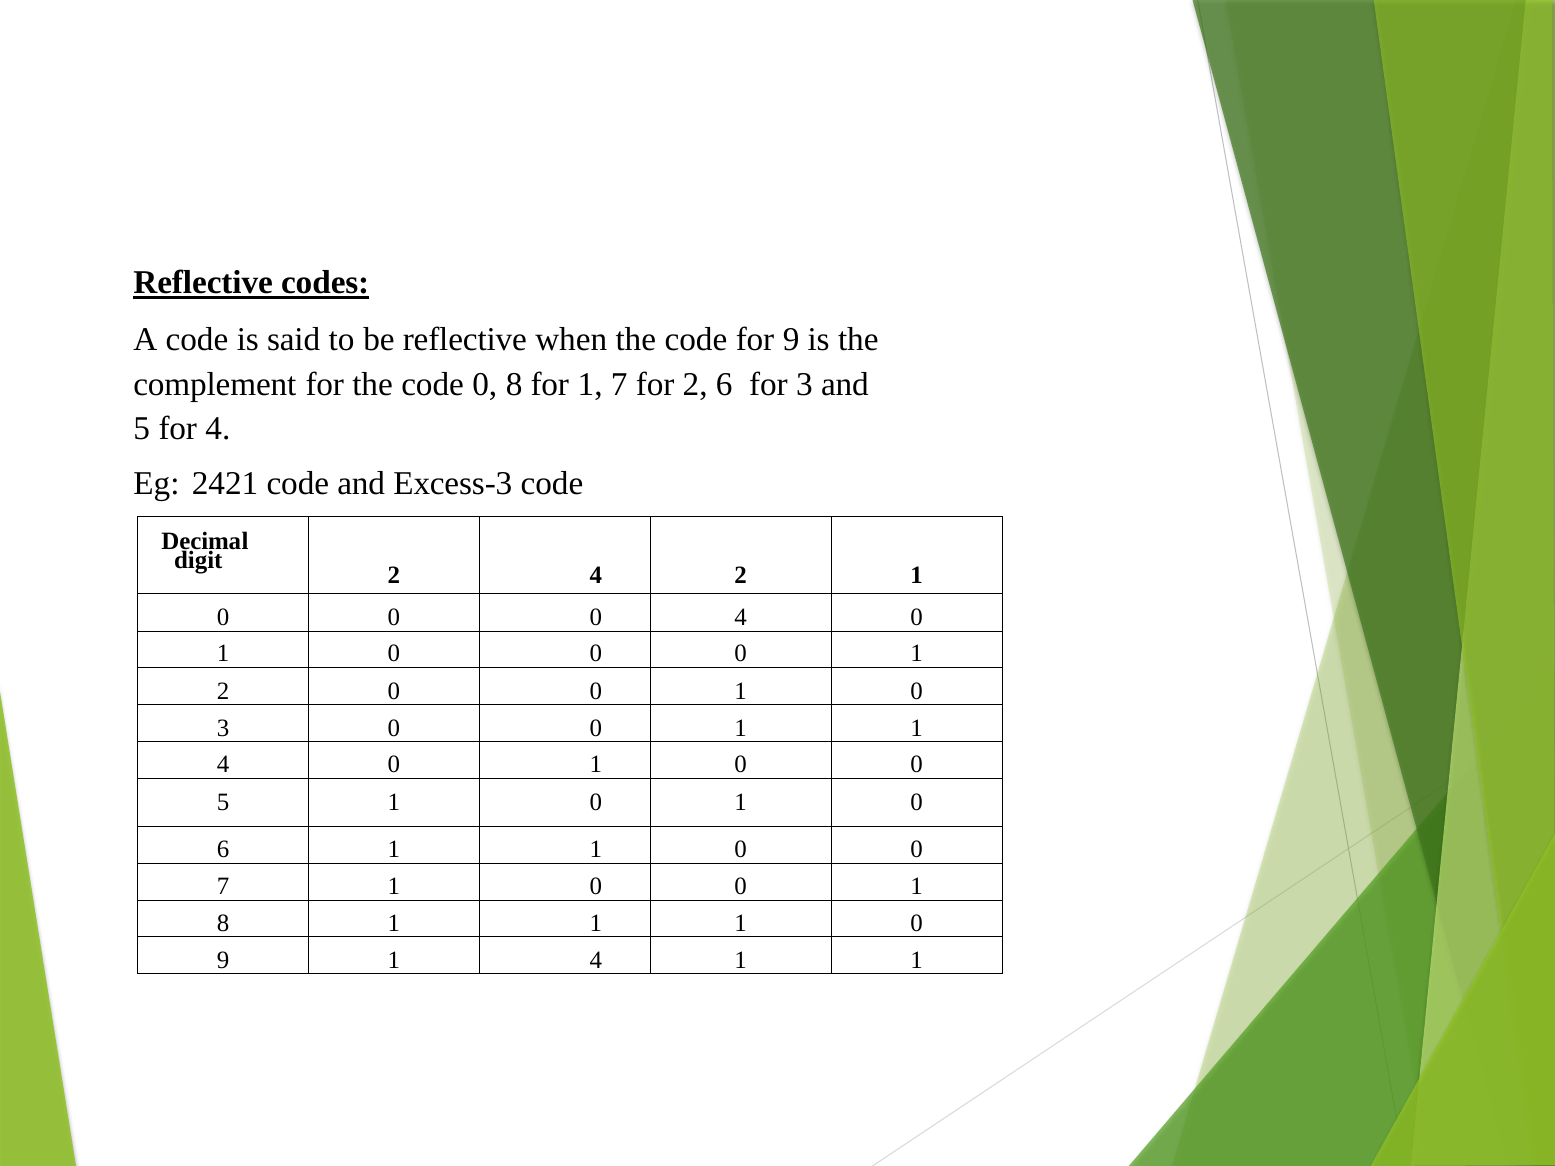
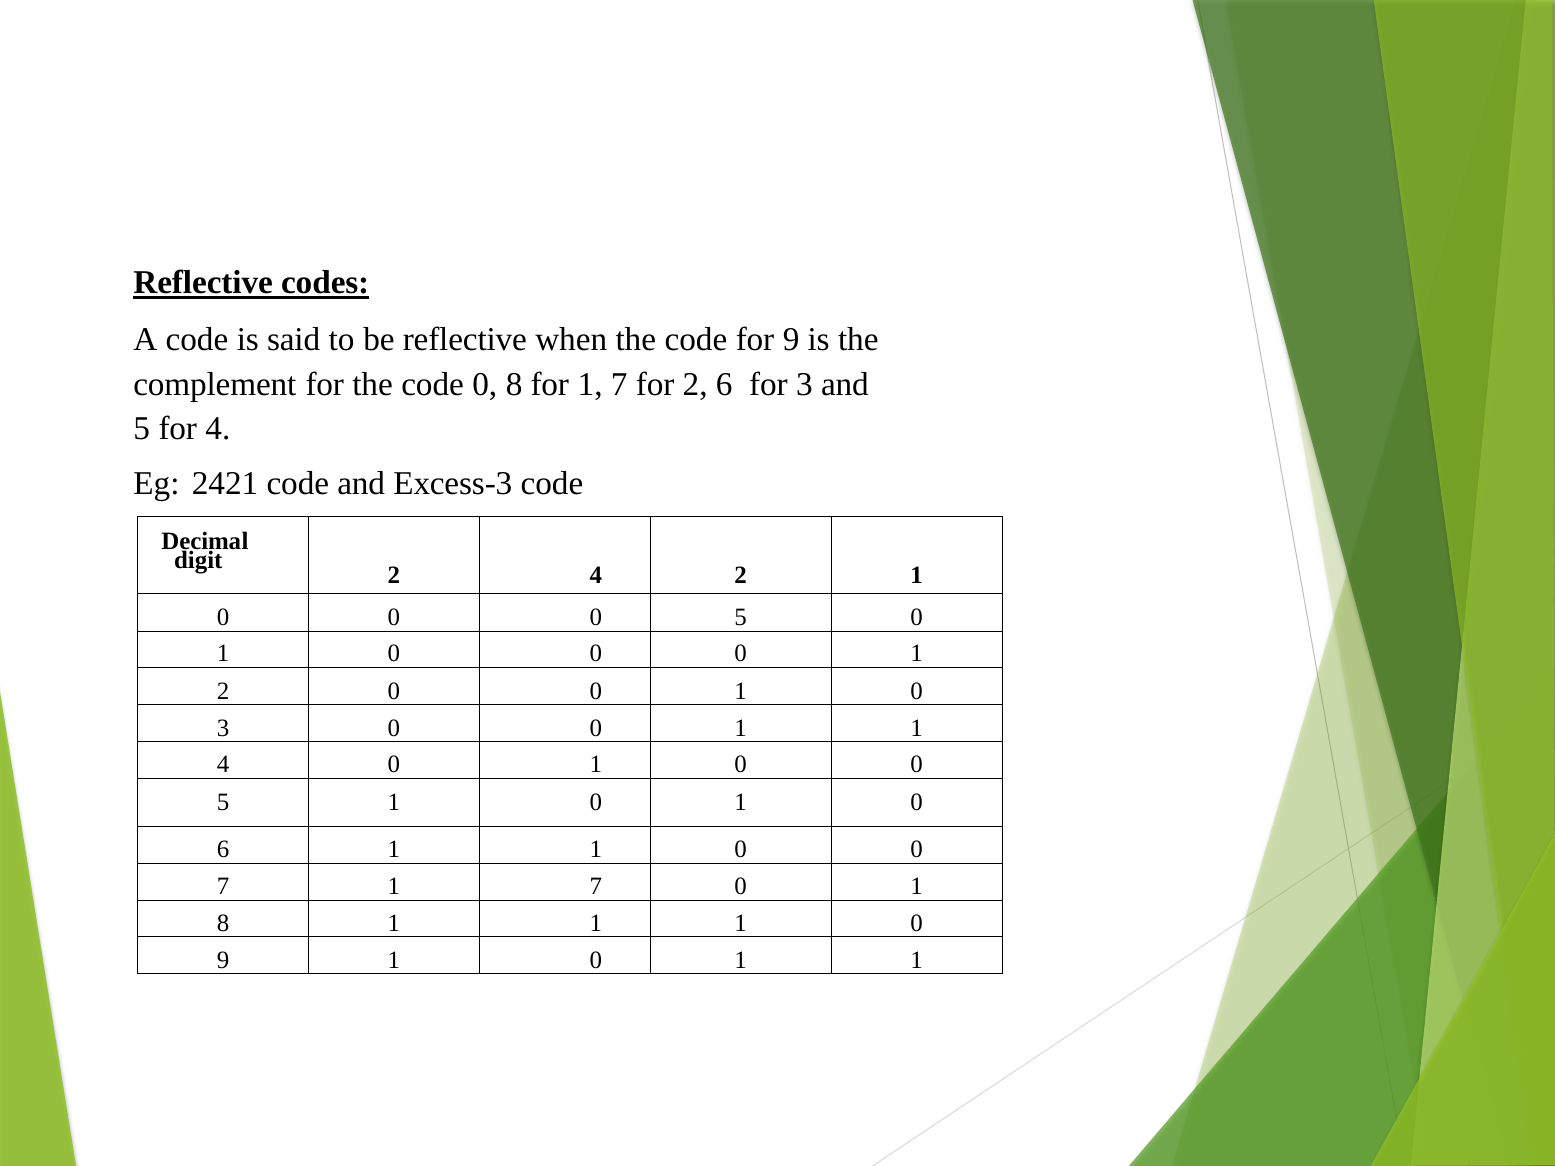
0 0 0 4: 4 -> 5 (741, 617)
7 1 0: 0 -> 7 (596, 887)
9 1 4: 4 -> 0 (596, 960)
